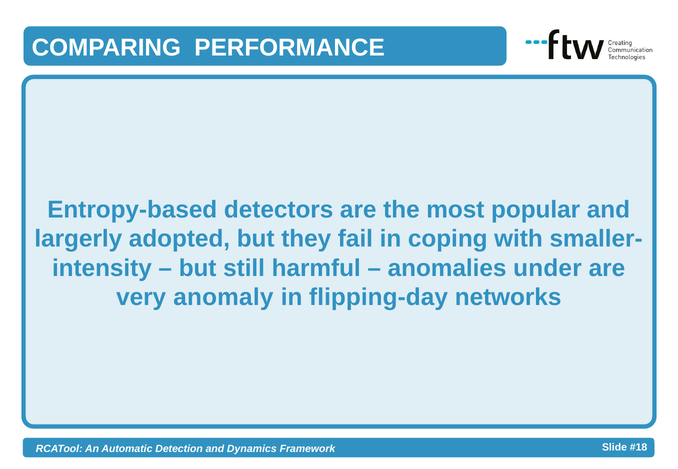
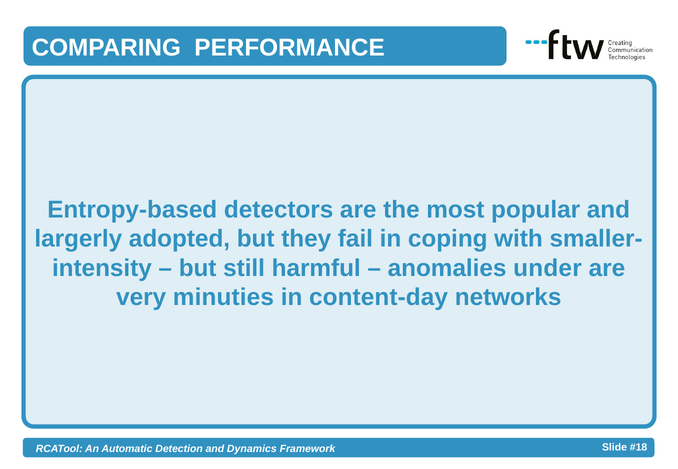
anomaly: anomaly -> minuties (223, 297)
flipping-day: flipping-day -> content-day (379, 297)
